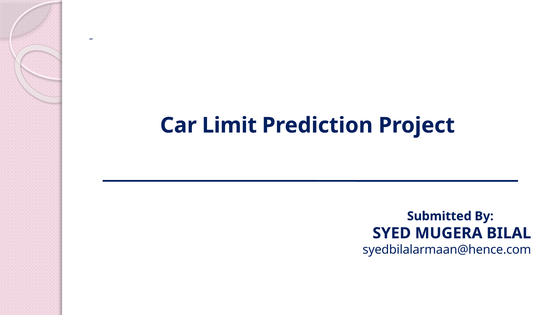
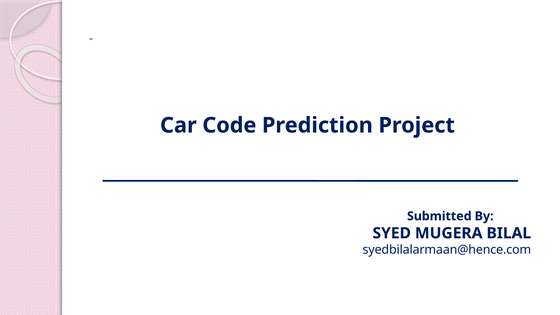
Limit: Limit -> Code (229, 125)
